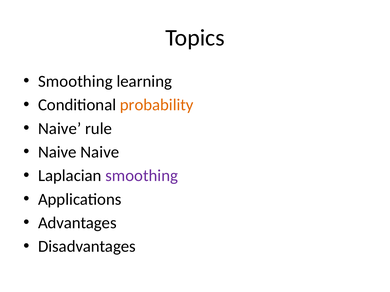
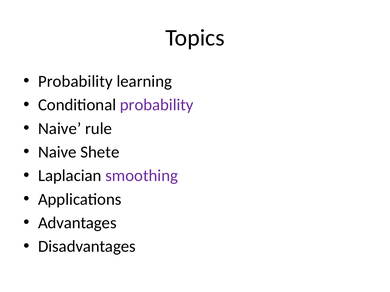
Smoothing: Smoothing -> Probability (75, 81)
probability colour: orange -> purple (157, 105)
Naive Naive: Naive -> Shete (100, 152)
